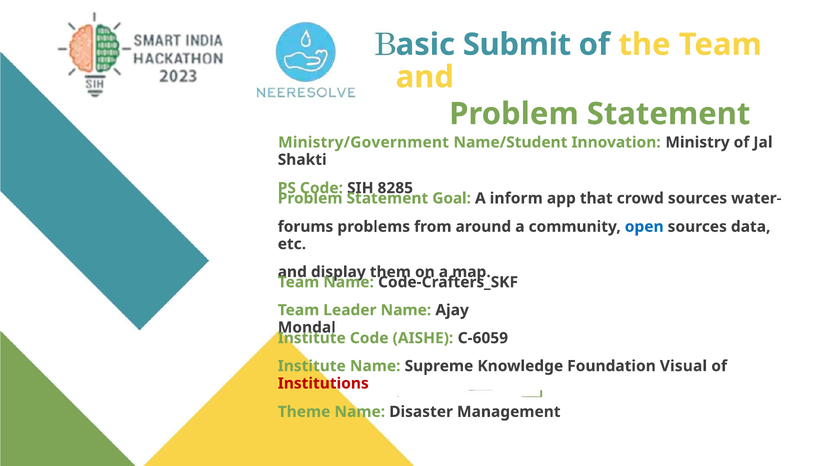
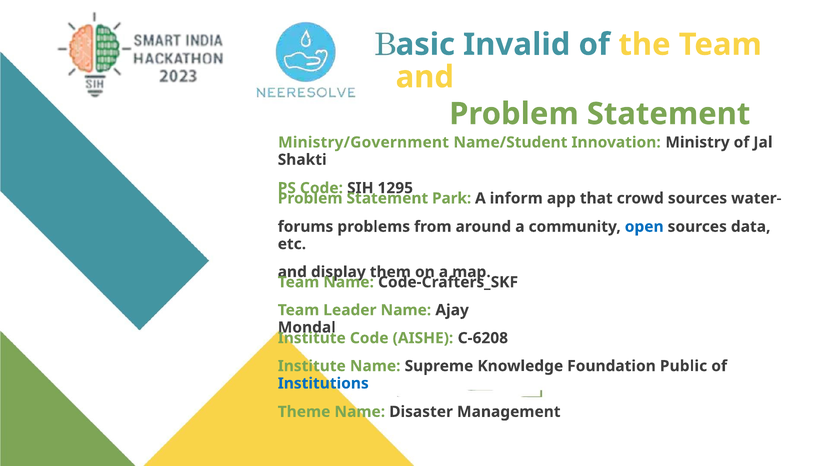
Submit: Submit -> Invalid (517, 45)
8285: 8285 -> 1295 (395, 188)
Goal: Goal -> Park (452, 198)
C-6059: C-6059 -> C-6208 (483, 338)
Visual: Visual -> Public (683, 366)
Institutions colour: red -> blue (323, 383)
